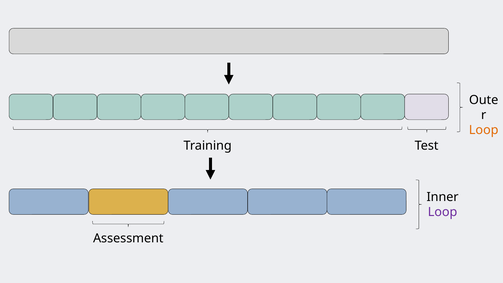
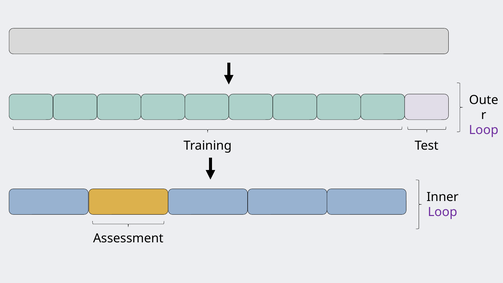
Loop colour: orange -> purple (484, 130)
